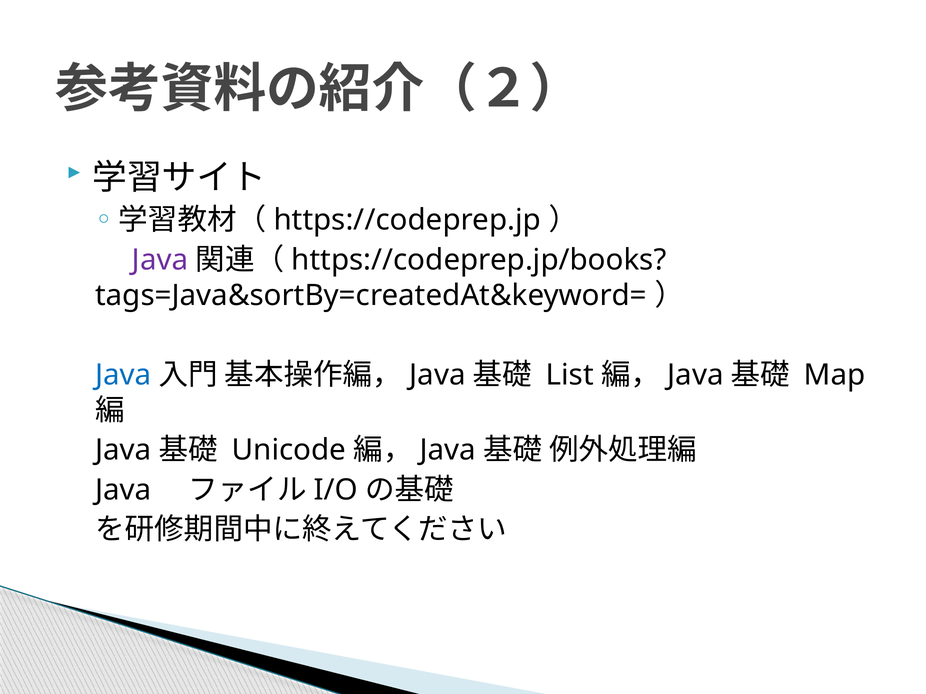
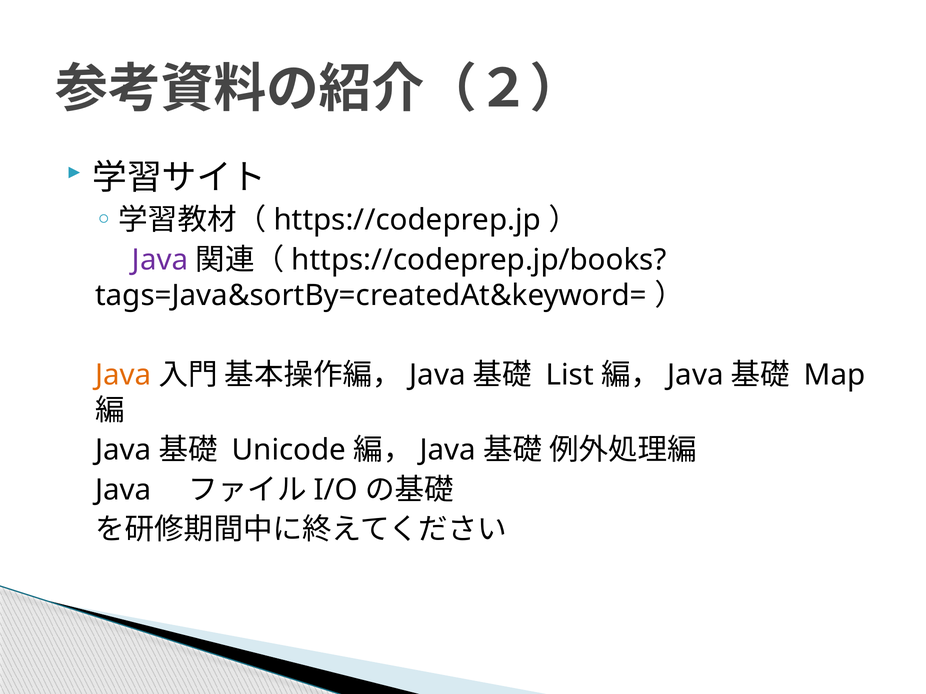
Java colour: blue -> orange (123, 375)
